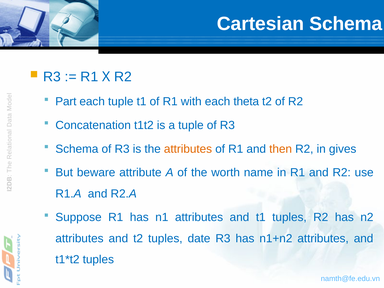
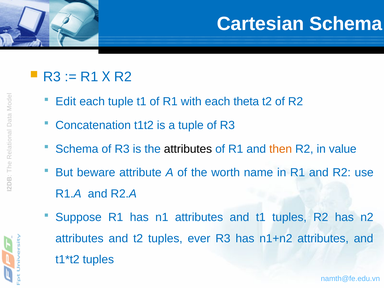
Part: Part -> Edit (66, 102)
attributes colour: orange -> black (188, 149)
gives: gives -> value (343, 149)
date: date -> ever (199, 238)
